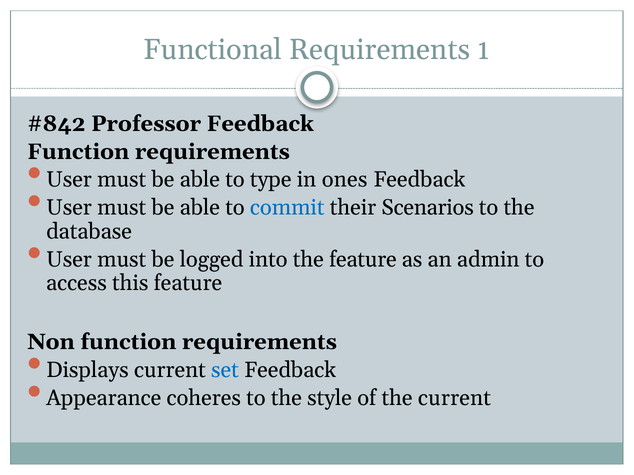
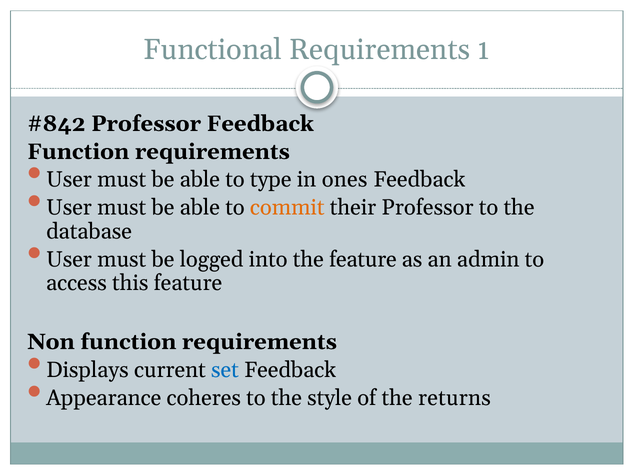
commit colour: blue -> orange (287, 208)
their Scenarios: Scenarios -> Professor (428, 208)
the current: current -> returns (454, 398)
